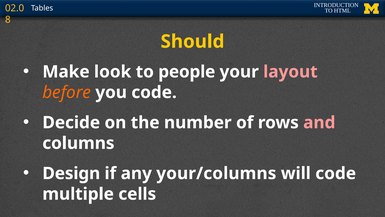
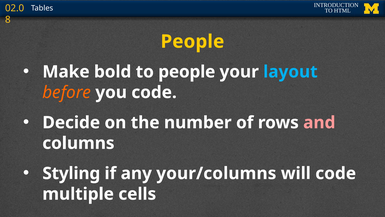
Should: Should -> People (192, 41)
look: look -> bold (113, 72)
layout colour: pink -> light blue (290, 72)
Design: Design -> Styling (71, 173)
